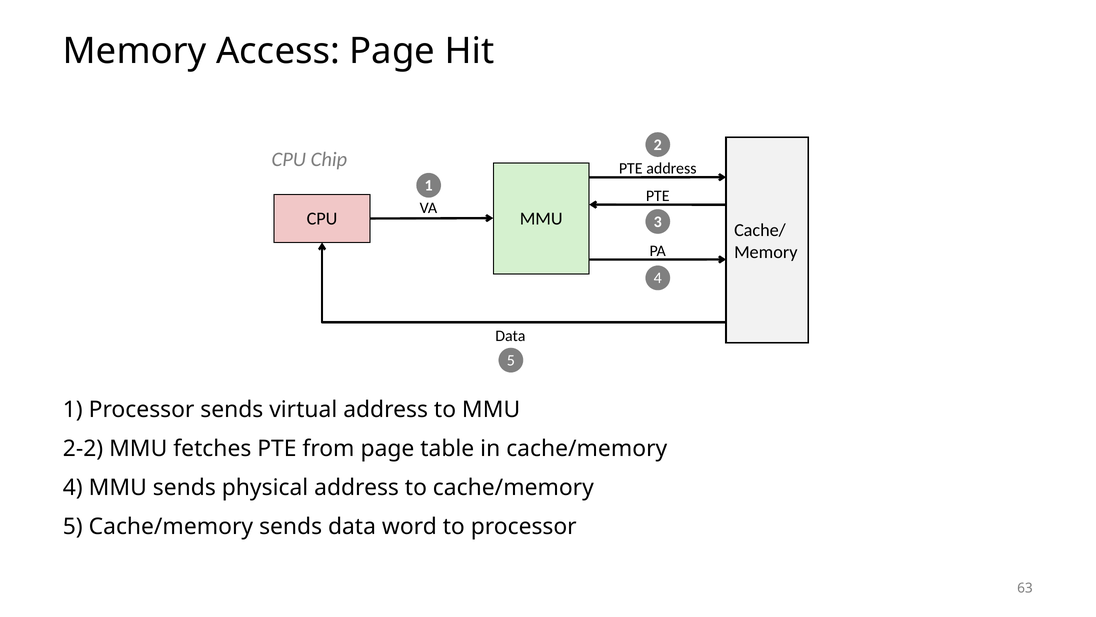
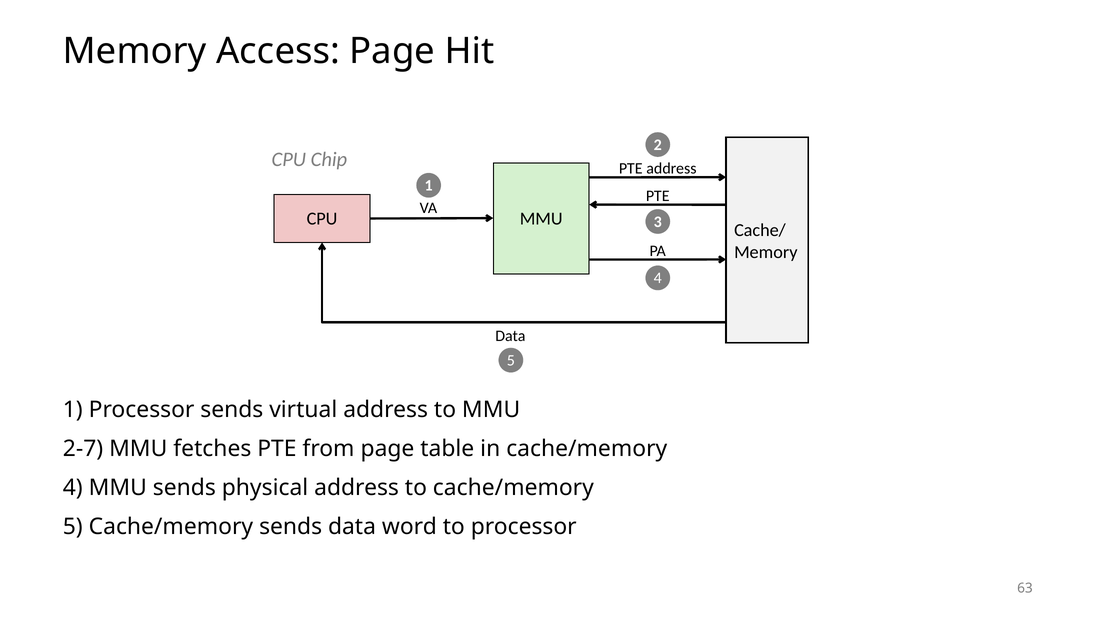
2-2: 2-2 -> 2-7 (83, 448)
